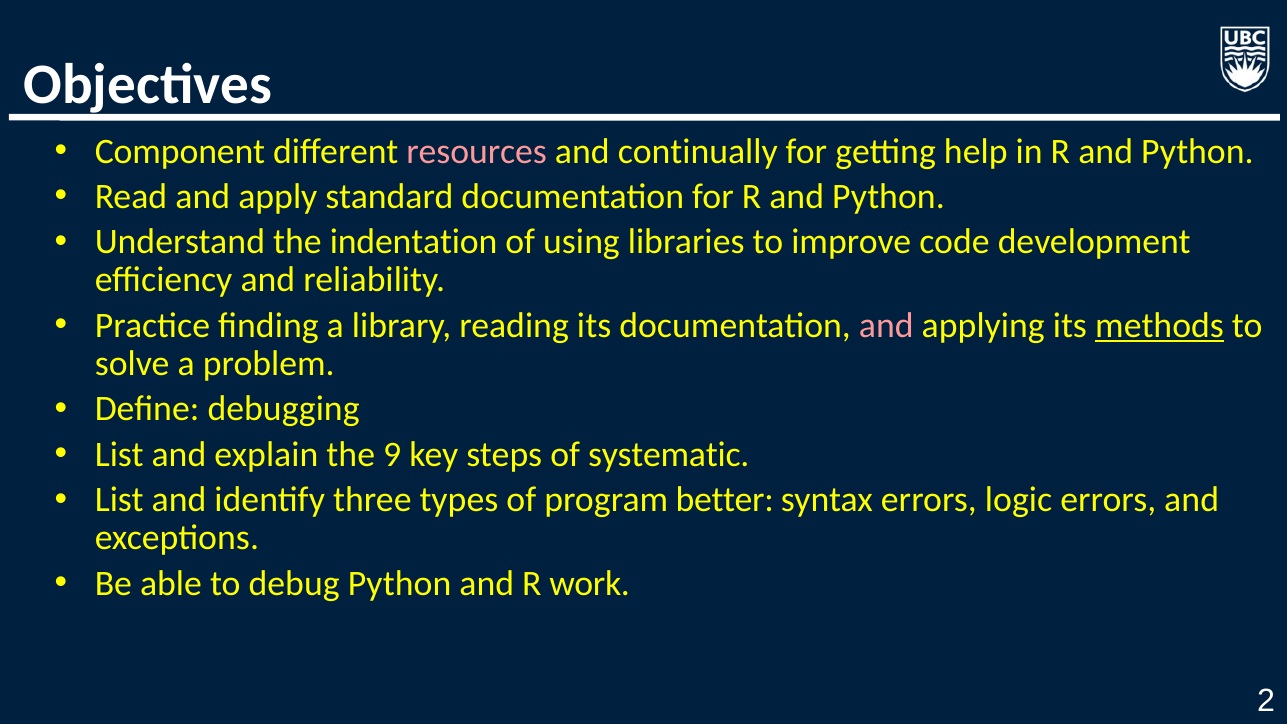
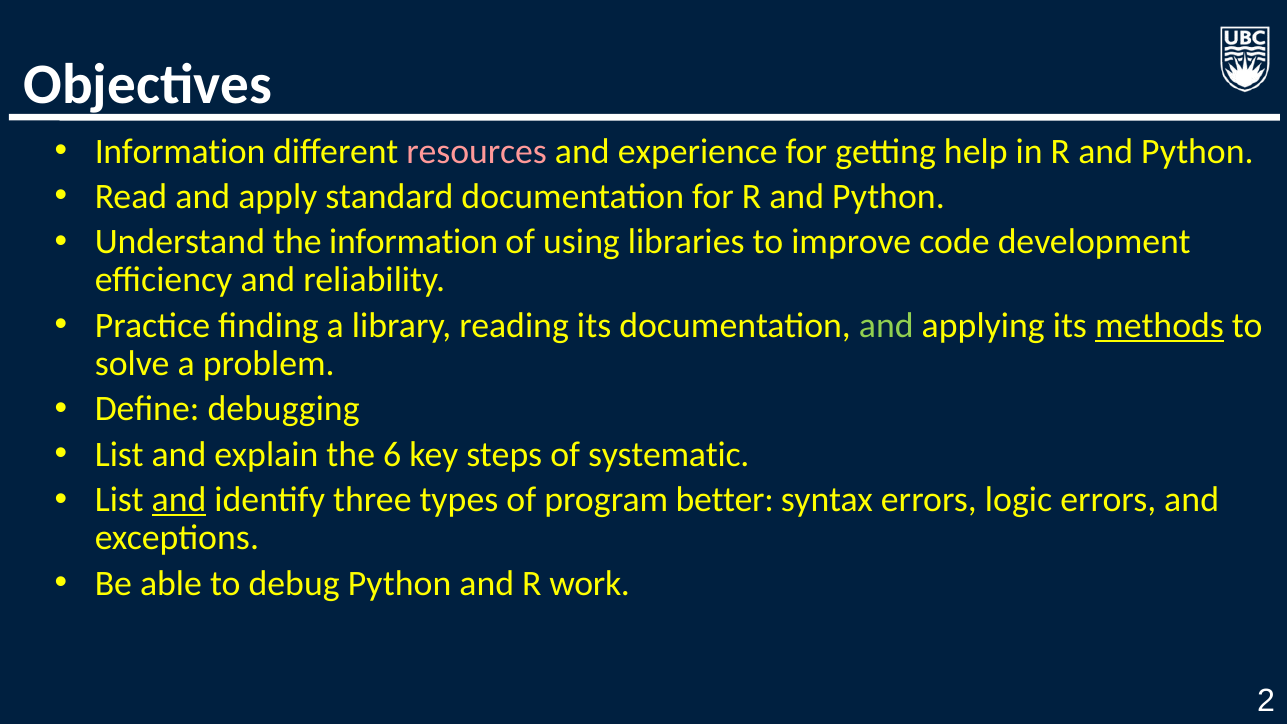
Component: Component -> Information (180, 151)
continually: continually -> experience (698, 151)
the indentation: indentation -> information (414, 242)
and colour: pink -> light green (886, 325)
9: 9 -> 6 (392, 454)
and underline: none -> present (179, 500)
